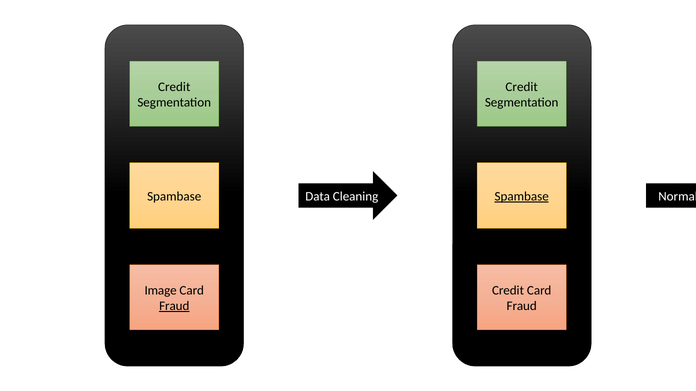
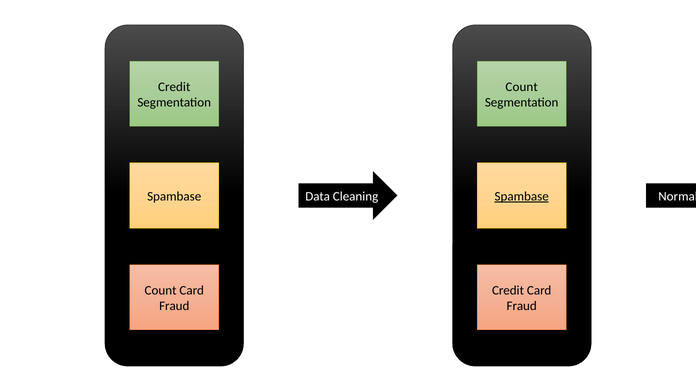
Credit: Credit -> Count (522, 87)
Image: Image -> Count (161, 291)
Fraud underline: present -> none (174, 306)
